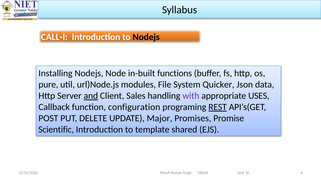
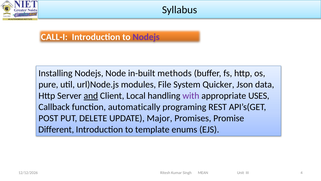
Nodejs colour: black -> purple (146, 37)
functions: functions -> methods (175, 73)
Sales: Sales -> Local (136, 96)
configuration: configuration -> automatically (134, 107)
REST underline: present -> none (218, 107)
Scientific: Scientific -> Different (56, 129)
shared: shared -> enums (184, 129)
